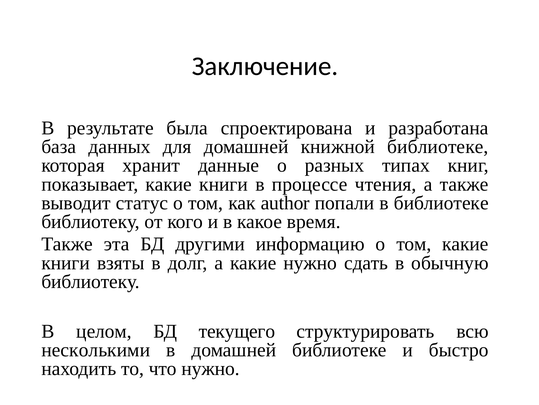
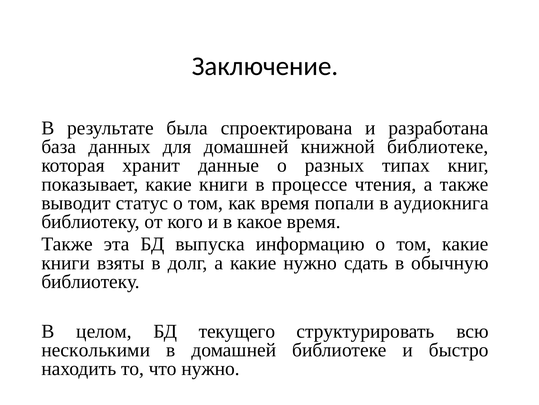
как author: author -> время (285, 203)
в библиотеке: библиотеке -> аудиокнига (441, 203)
другими: другими -> выпуска (210, 244)
